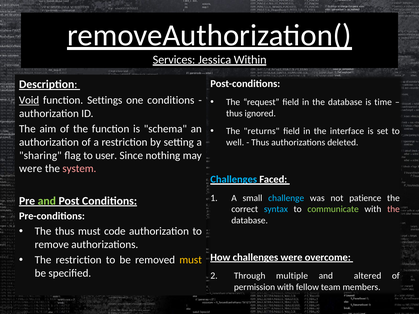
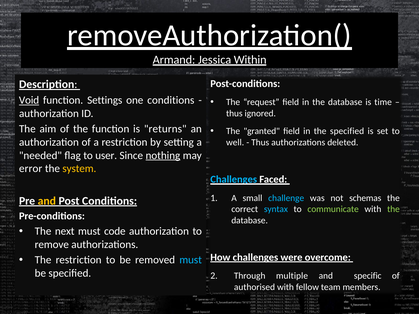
Services: Services -> Armand (174, 60)
schema: schema -> returns (165, 129)
returns: returns -> granted (262, 131)
the interface: interface -> specified (347, 131)
sharing: sharing -> needed (40, 156)
nothing underline: none -> present (163, 156)
were: were -> error (31, 169)
system colour: pink -> yellow (79, 169)
patience: patience -> schemas (365, 198)
and colour: light green -> yellow (47, 201)
the colour: pink -> light green (393, 209)
The thus: thus -> next (65, 232)
must colour: yellow -> light blue (191, 260)
altered: altered -> specific (368, 276)
permission: permission -> authorised (254, 287)
